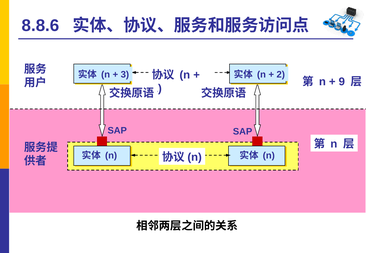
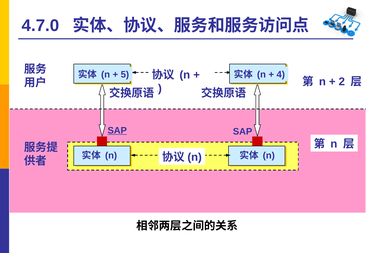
8.8.6: 8.8.6 -> 4.7.0 (40, 26)
2: 2 -> 4 (281, 75)
3: 3 -> 5 (125, 75)
9: 9 -> 2 (342, 82)
SAP underline: none -> present (117, 131)
